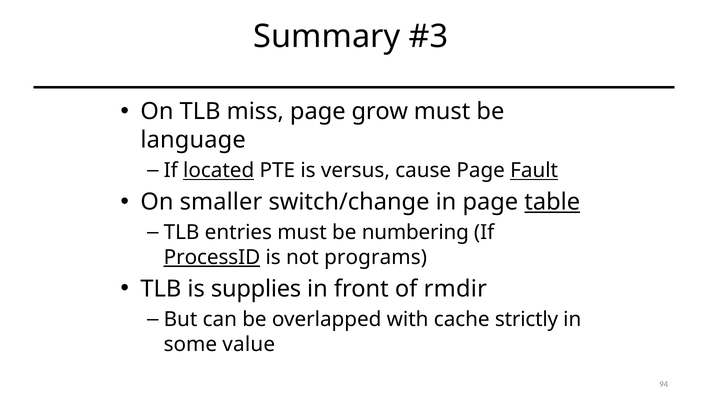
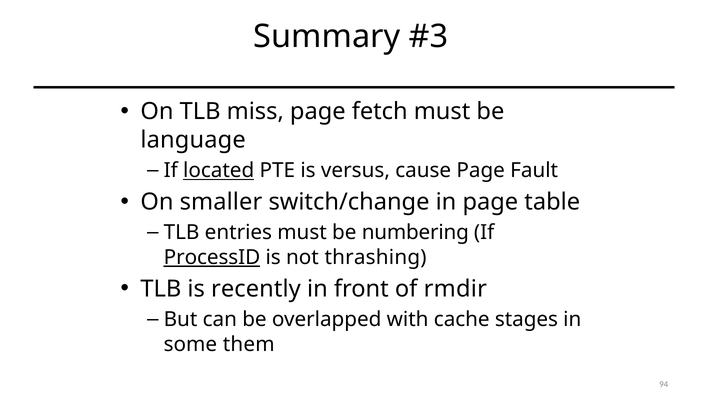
grow: grow -> fetch (380, 112)
Fault underline: present -> none (534, 170)
table underline: present -> none (552, 202)
programs: programs -> thrashing (376, 257)
supplies: supplies -> recently (256, 289)
strictly: strictly -> stages (526, 319)
value: value -> them (249, 344)
